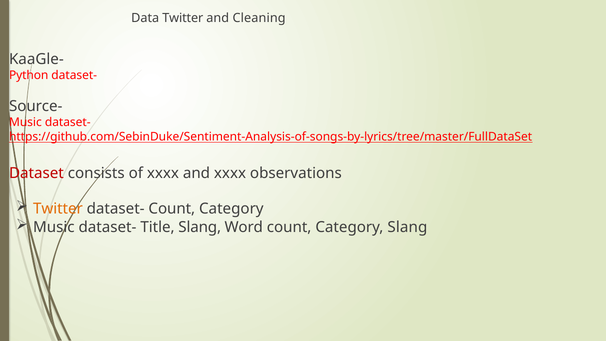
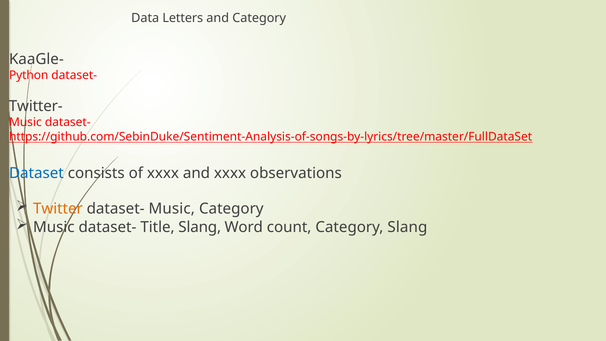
Data Twitter: Twitter -> Letters (183, 18)
and Cleaning: Cleaning -> Category (259, 18)
Source-: Source- -> Twitter- (36, 106)
Dataset colour: red -> blue (36, 173)
dataset- Count: Count -> Music (172, 209)
